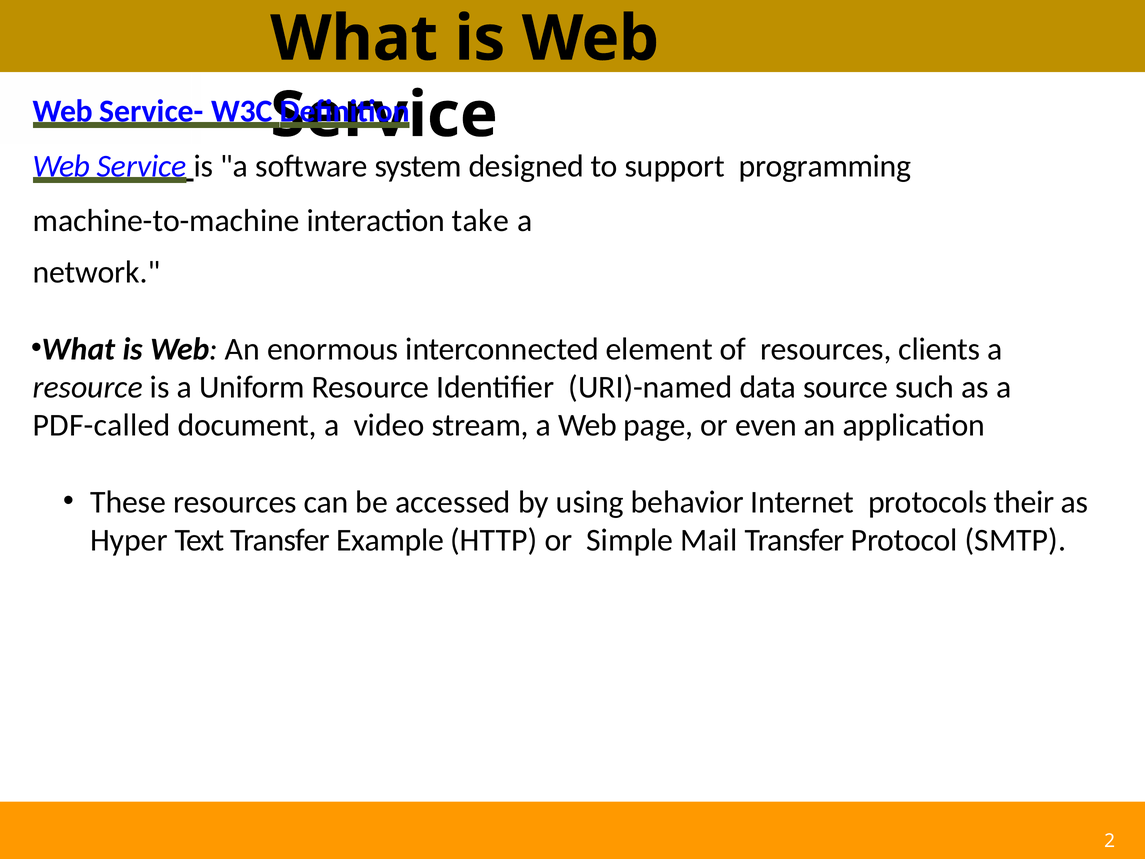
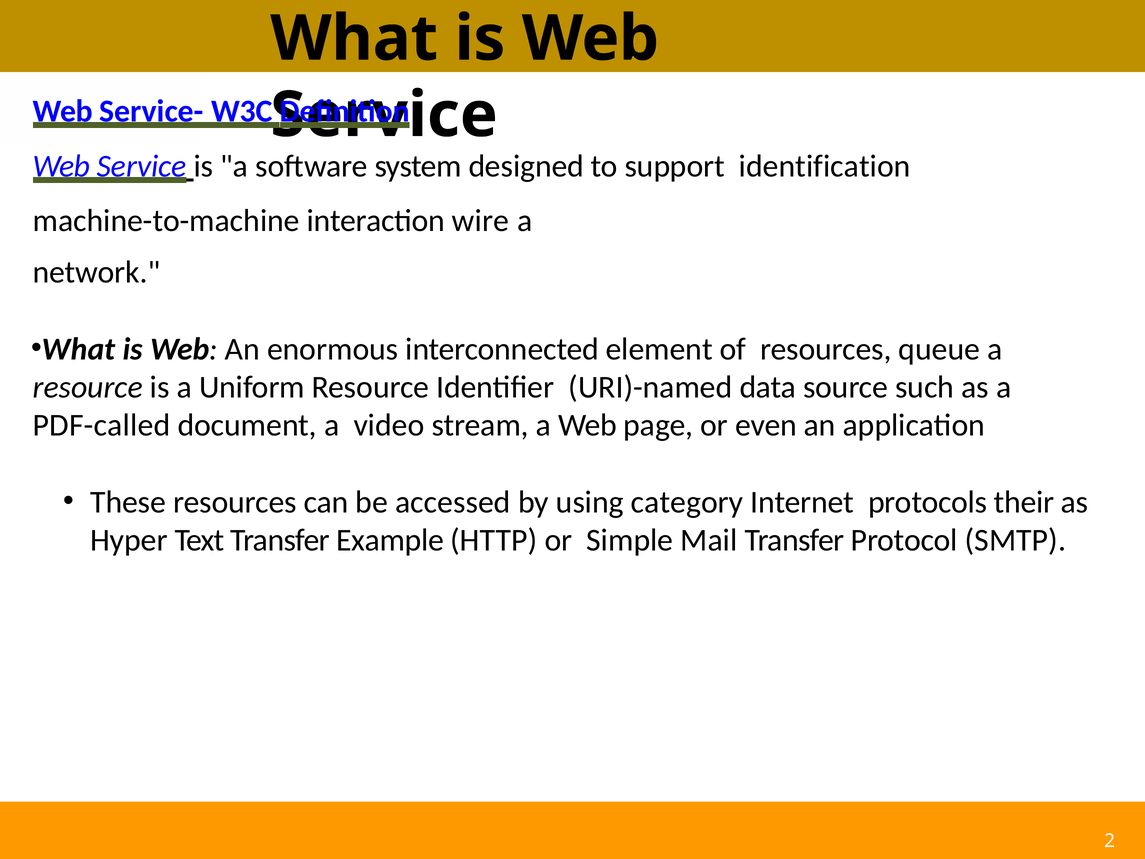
programming: programming -> identification (825, 166)
take: take -> wire (481, 221)
clients: clients -> queue (939, 349)
behavior: behavior -> category (687, 502)
